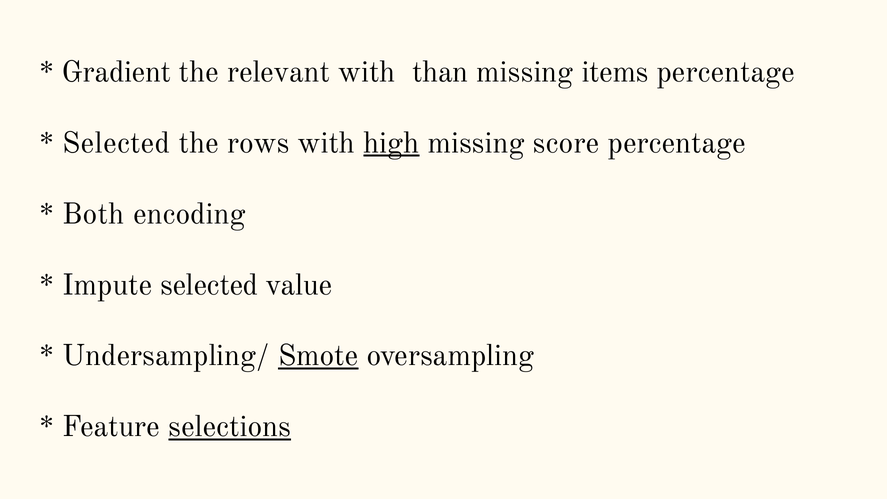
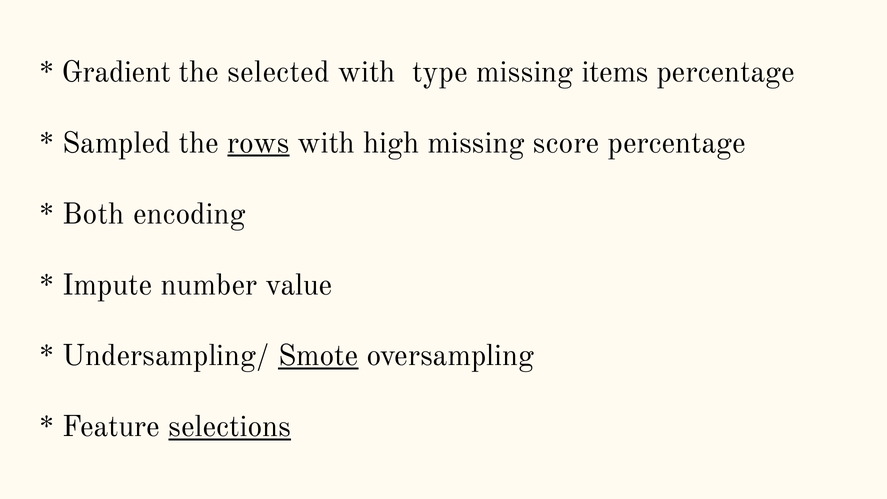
relevant: relevant -> selected (278, 72)
than: than -> type (440, 72)
Selected: Selected -> Sampled (116, 143)
rows underline: none -> present (258, 143)
high underline: present -> none (391, 143)
Impute selected: selected -> number (209, 285)
